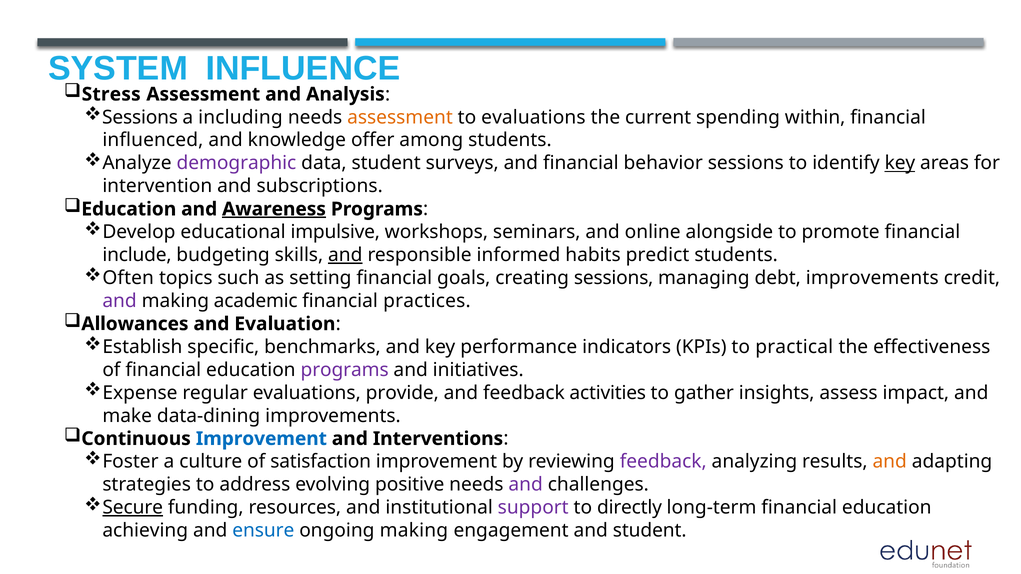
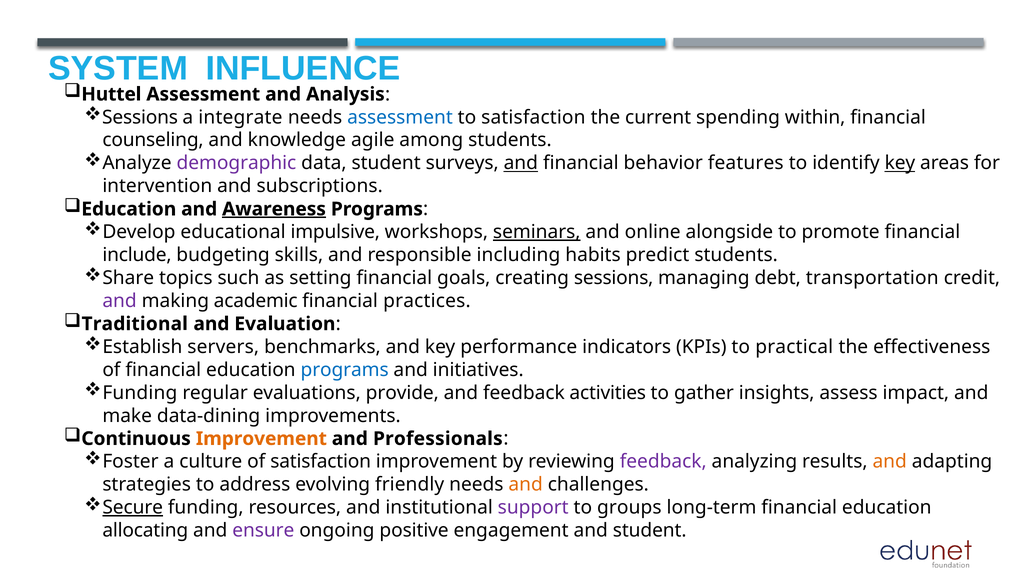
Stress: Stress -> Huttel (111, 94)
including: including -> integrate (240, 117)
assessment colour: orange -> blue (400, 117)
to evaluations: evaluations -> satisfaction (533, 117)
influenced: influenced -> counseling (153, 140)
offer: offer -> agile (373, 140)
and underline: none -> present (521, 163)
behavior sessions: sessions -> features (746, 163)
seminars underline: none -> present (537, 232)
and underline: present -> none (345, 255)
informed: informed -> including (518, 255)
Often: Often -> Share (128, 278)
debt improvements: improvements -> transportation (872, 278)
Allowances: Allowances -> Traditional (135, 324)
specific: specific -> servers (223, 347)
programs colour: purple -> blue (345, 370)
Expense: Expense -> Funding (140, 393)
Improvement colour: blue -> orange (261, 439)
Interventions: Interventions -> Professionals (438, 439)
positive: positive -> friendly (410, 485)
and colour: purple -> orange (526, 485)
directly: directly -> groups (629, 508)
achieving: achieving -> allocating (145, 531)
ensure colour: blue -> purple (263, 531)
ongoing making: making -> positive (414, 531)
